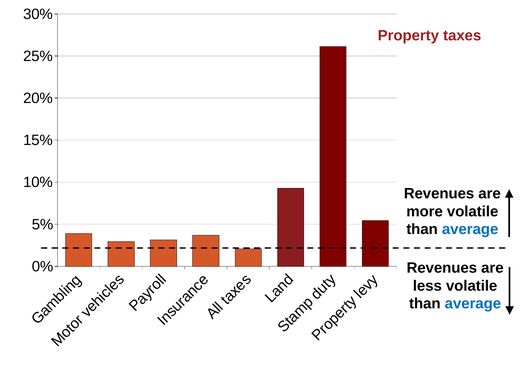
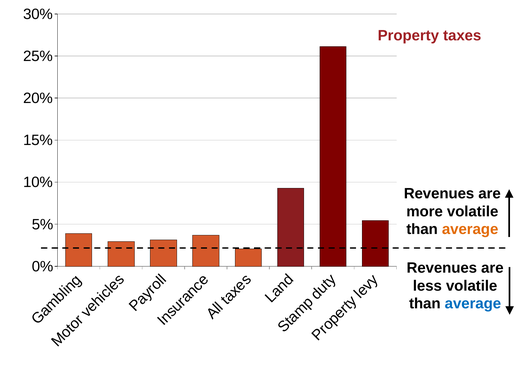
average colour: blue -> orange (470, 229)
